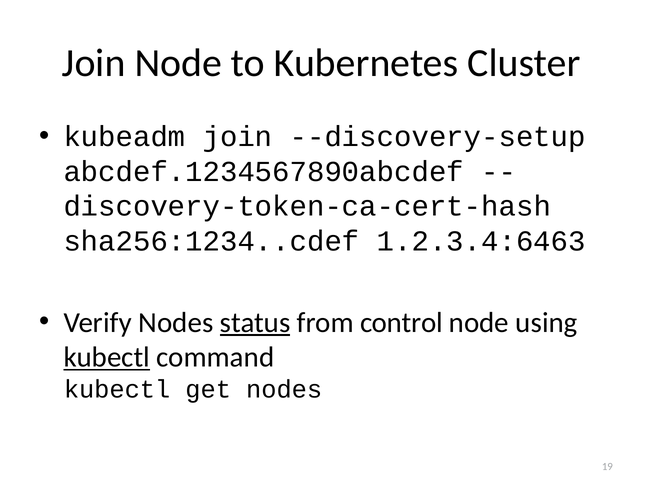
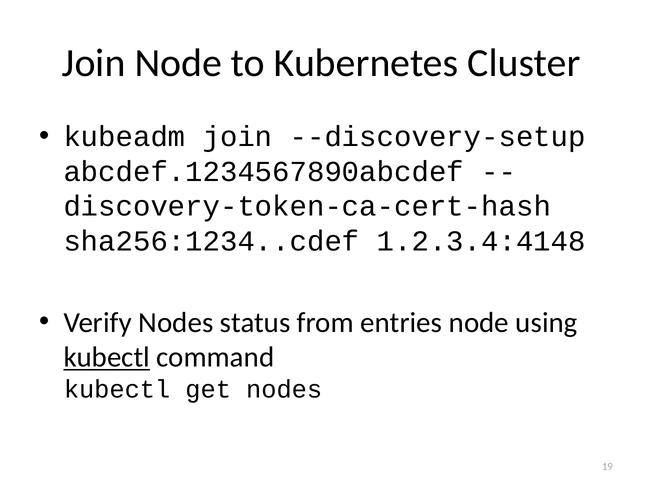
1.2.3.4:6463: 1.2.3.4:6463 -> 1.2.3.4:4148 (481, 241)
status underline: present -> none (255, 322)
control: control -> entries (401, 322)
